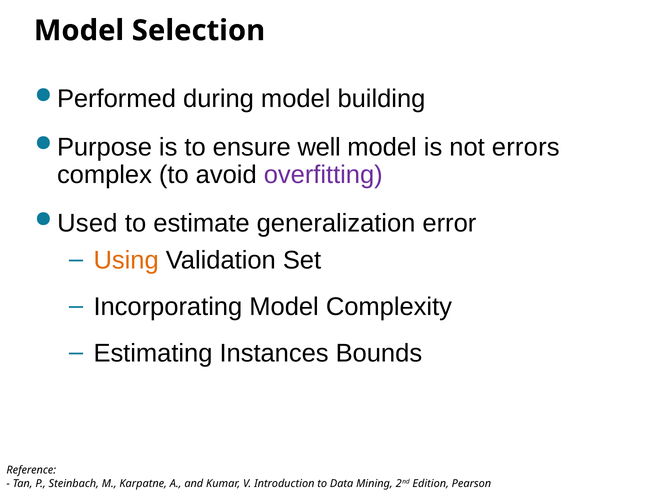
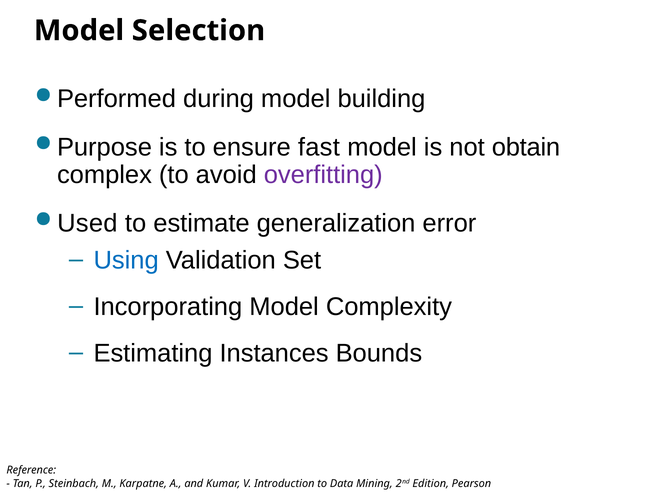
well: well -> fast (319, 147)
errors: errors -> obtain (526, 147)
Using colour: orange -> blue (126, 260)
